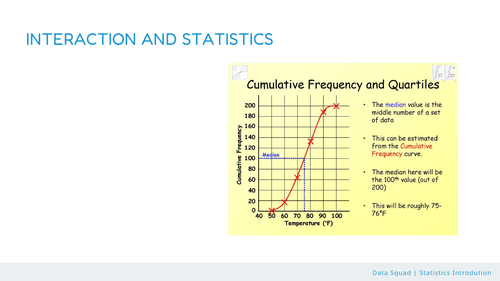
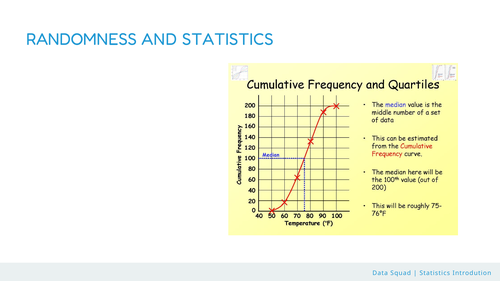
INTERACTION: INTERACTION -> RANDOMNESS (81, 39)
